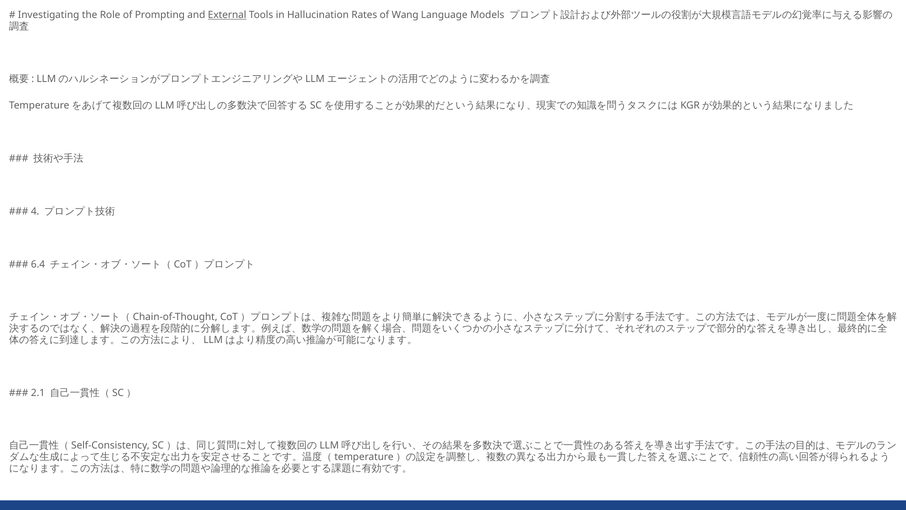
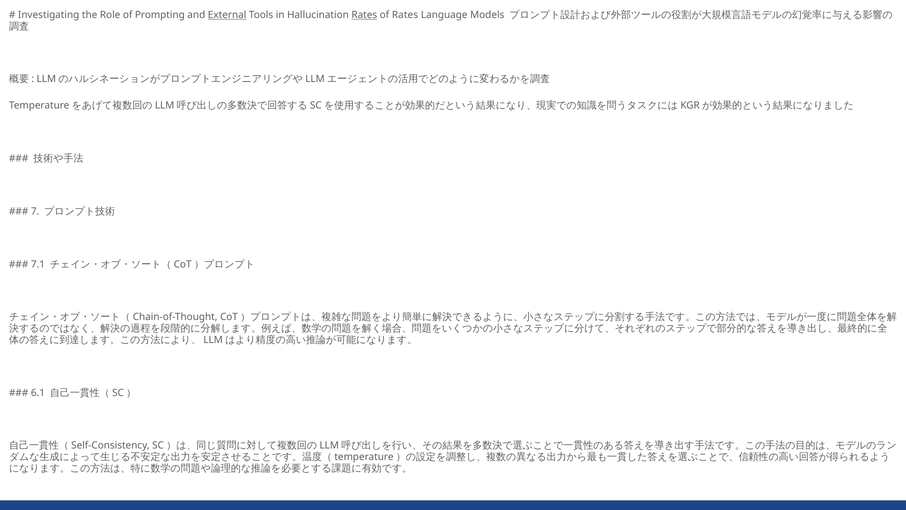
Rates underline: none -> present (364, 15)
of Wang: Wang -> Rates (405, 15)
4: 4 -> 7 (35, 211)
6.4: 6.4 -> 7.1 (38, 264)
2.1: 2.1 -> 6.1 (38, 393)
